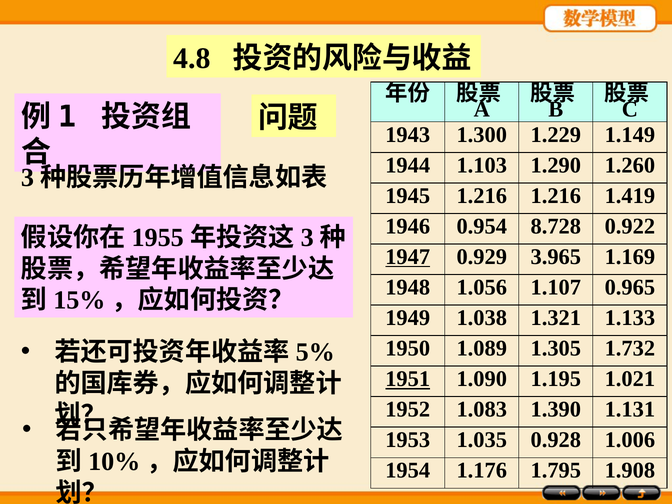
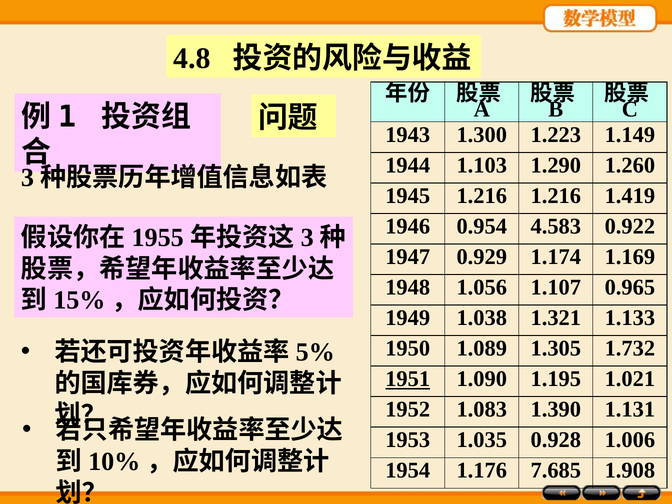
1.229: 1.229 -> 1.223 (556, 135)
8.728: 8.728 -> 4.583 (556, 226)
1947 underline: present -> none (408, 257)
3.965: 3.965 -> 1.174 (556, 257)
1.795: 1.795 -> 7.685 (556, 471)
